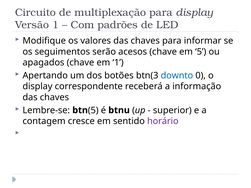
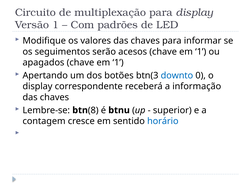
acesos chave em 5: 5 -> 1 (201, 52)
5: 5 -> 8 (93, 110)
horário colour: purple -> blue (163, 121)
